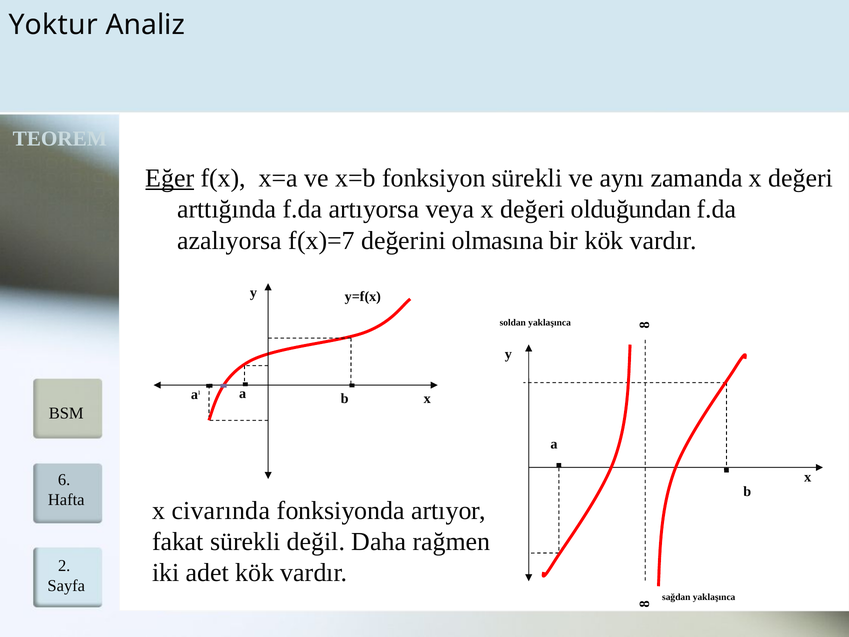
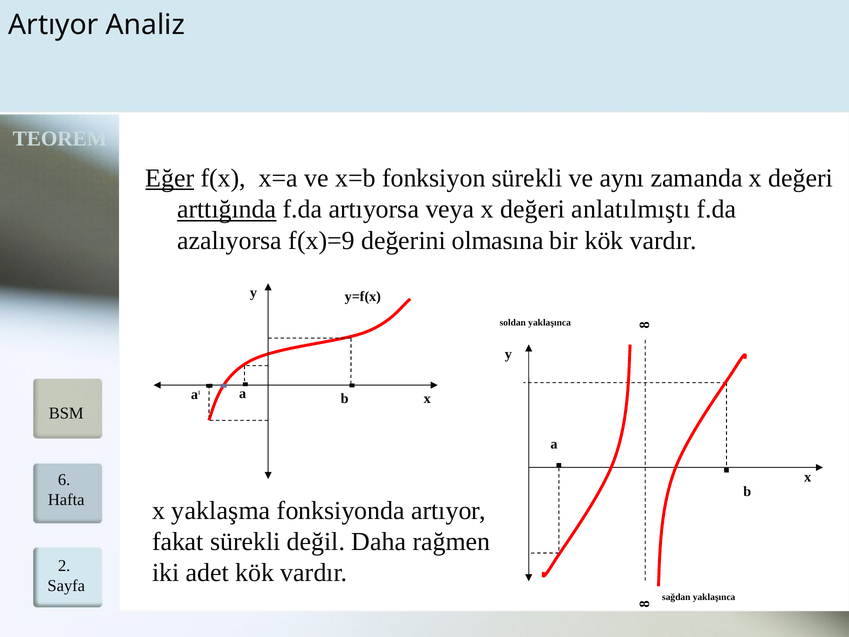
Yoktur: Yoktur -> Artıyor (53, 25)
arttığında underline: none -> present (227, 209)
olduğundan: olduğundan -> anlatılmıştı (631, 209)
f(x)=7: f(x)=7 -> f(x)=9 (322, 240)
civarında: civarında -> yaklaşma (221, 510)
